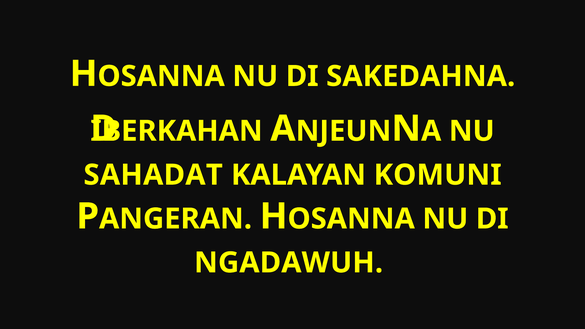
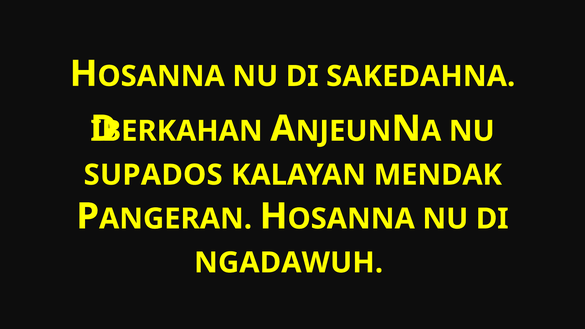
SAHADAT: SAHADAT -> SUPADOS (153, 175)
KOMUNI: KOMUNI -> MENDAK (438, 175)
